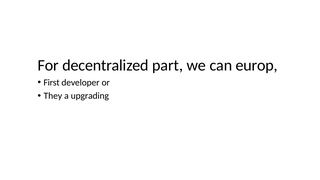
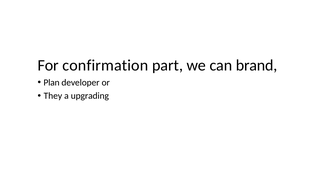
decentralized: decentralized -> confirmation (105, 65)
europ: europ -> brand (257, 65)
First: First -> Plan (52, 82)
